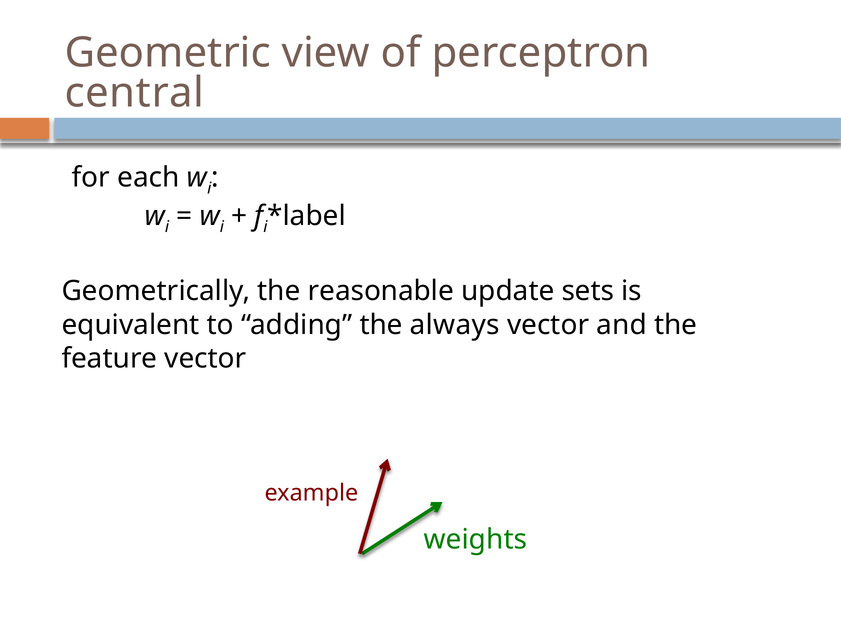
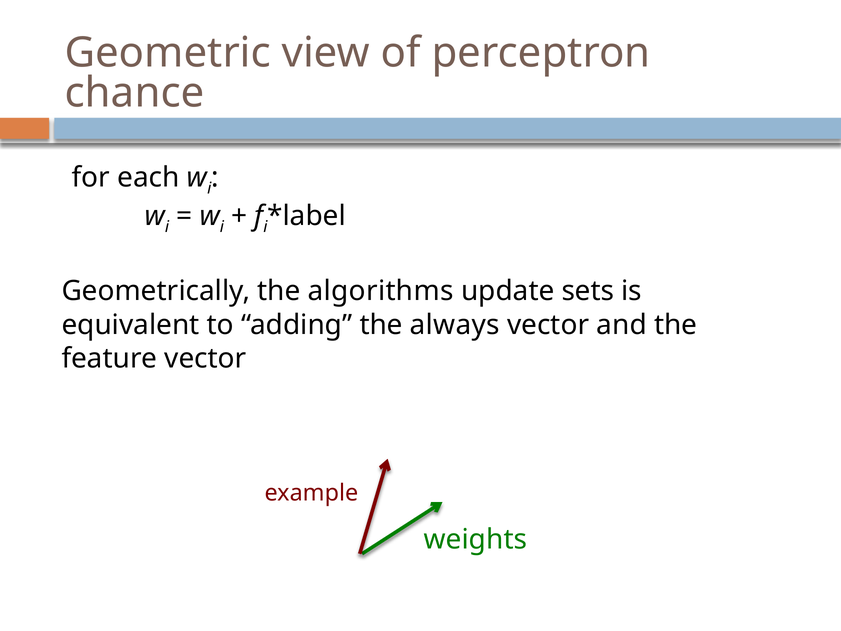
central: central -> chance (135, 93)
reasonable: reasonable -> algorithms (381, 291)
